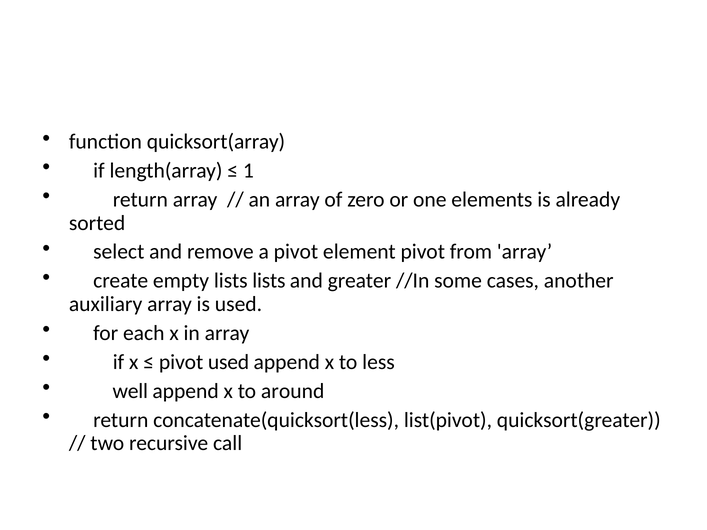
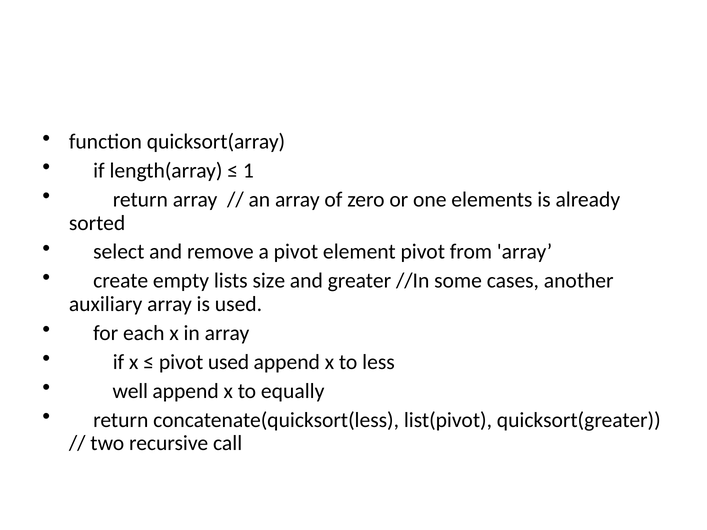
lists lists: lists -> size (269, 281)
around: around -> equally (293, 391)
